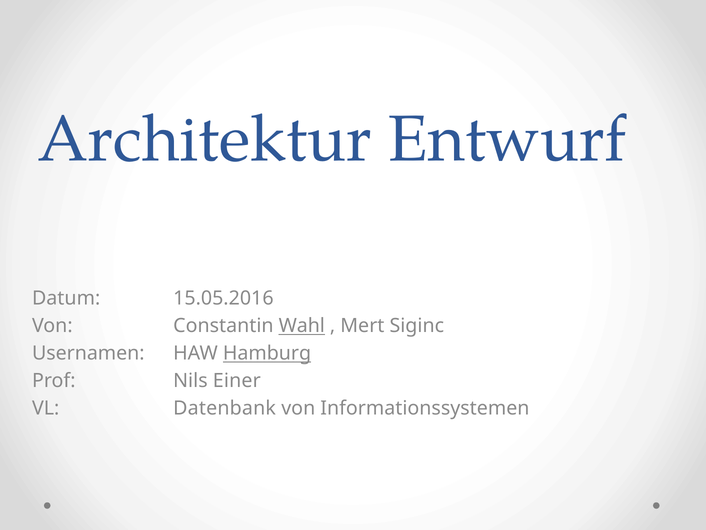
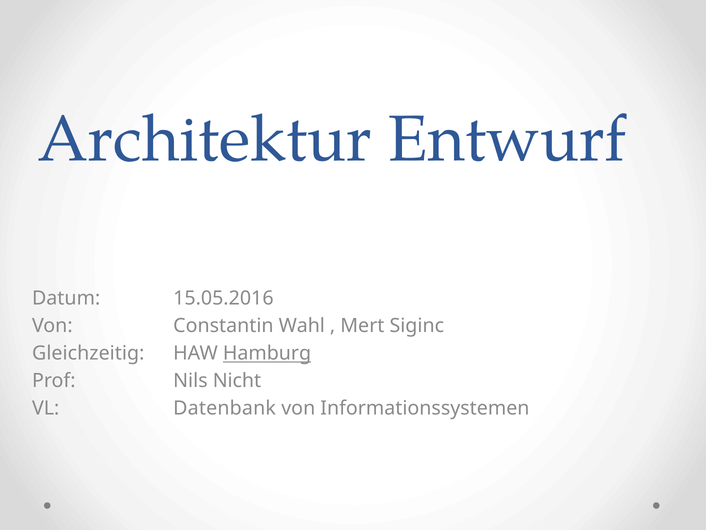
Wahl underline: present -> none (302, 326)
Usernamen: Usernamen -> Gleichzeitig (88, 353)
Einer: Einer -> Nicht (237, 381)
